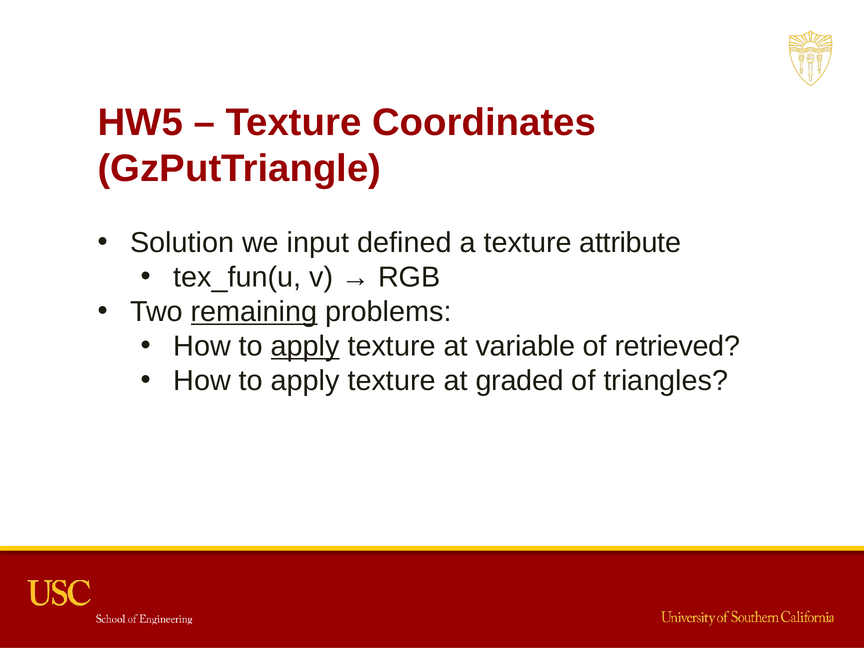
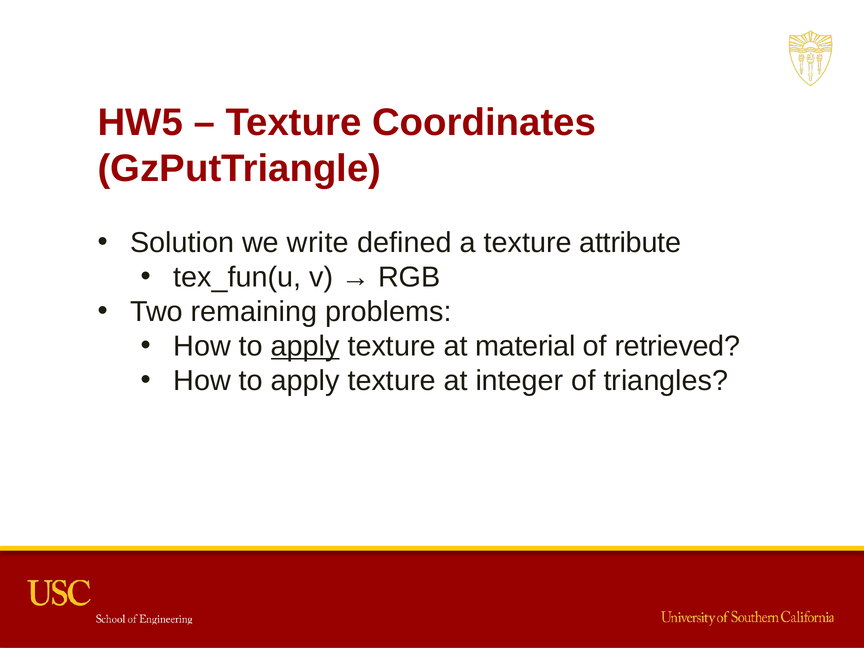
input: input -> write (318, 243)
remaining underline: present -> none (254, 312)
variable: variable -> material (525, 346)
graded: graded -> integer (520, 381)
